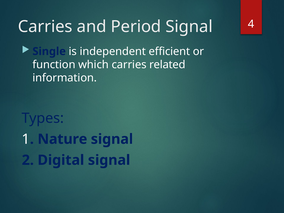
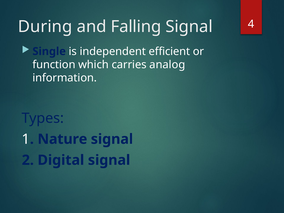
Carries: Carries -> During (45, 27)
Period: Period -> Falling (136, 27)
related: related -> analog (167, 65)
